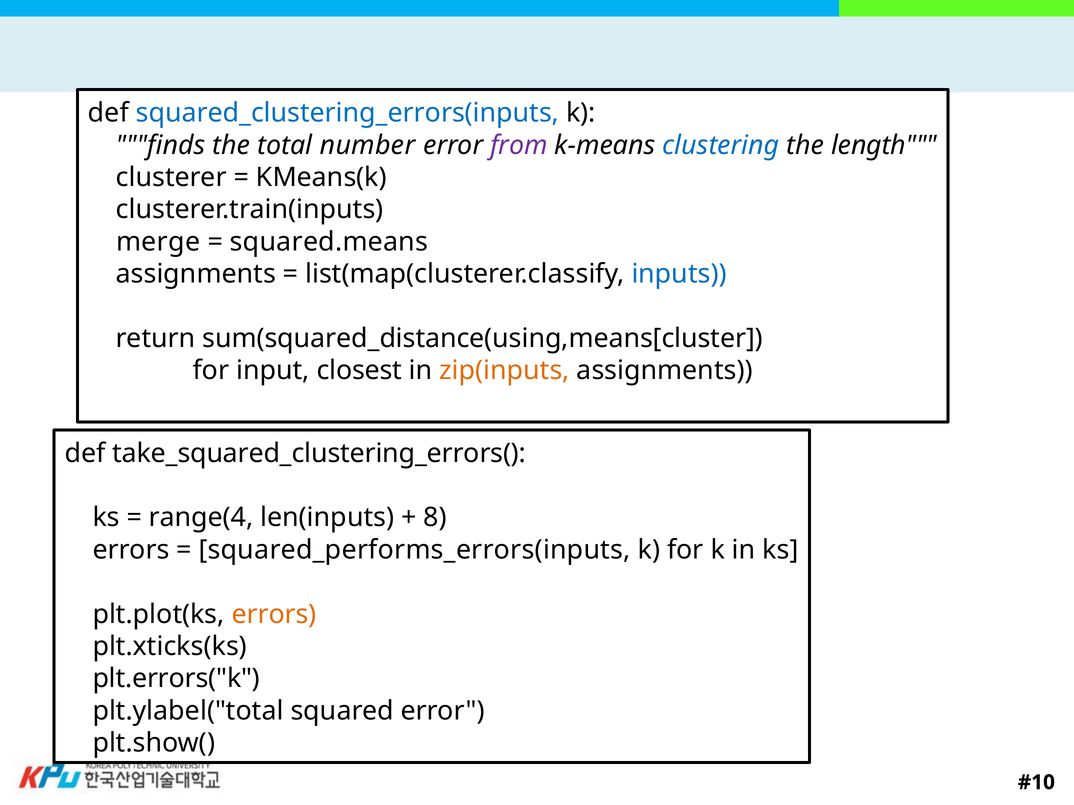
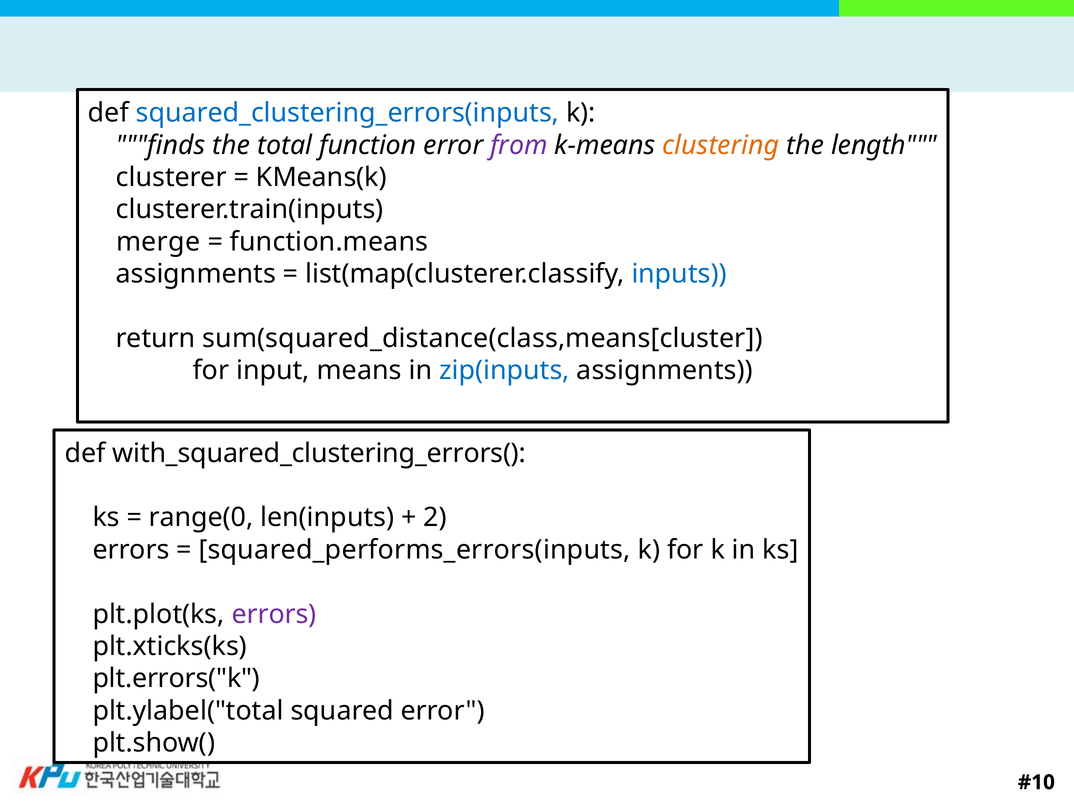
number: number -> function (368, 145)
clustering colour: blue -> orange (721, 145)
squared.means: squared.means -> function.means (329, 242)
sum(squared_distance(using,means[cluster: sum(squared_distance(using,means[cluster -> sum(squared_distance(class,means[cluster (483, 339)
closest: closest -> means (359, 371)
zip(inputs colour: orange -> blue (504, 371)
take_squared_clustering_errors(: take_squared_clustering_errors( -> with_squared_clustering_errors( (319, 453)
range(4: range(4 -> range(0 (201, 518)
8: 8 -> 2 (435, 518)
errors colour: orange -> purple (274, 615)
